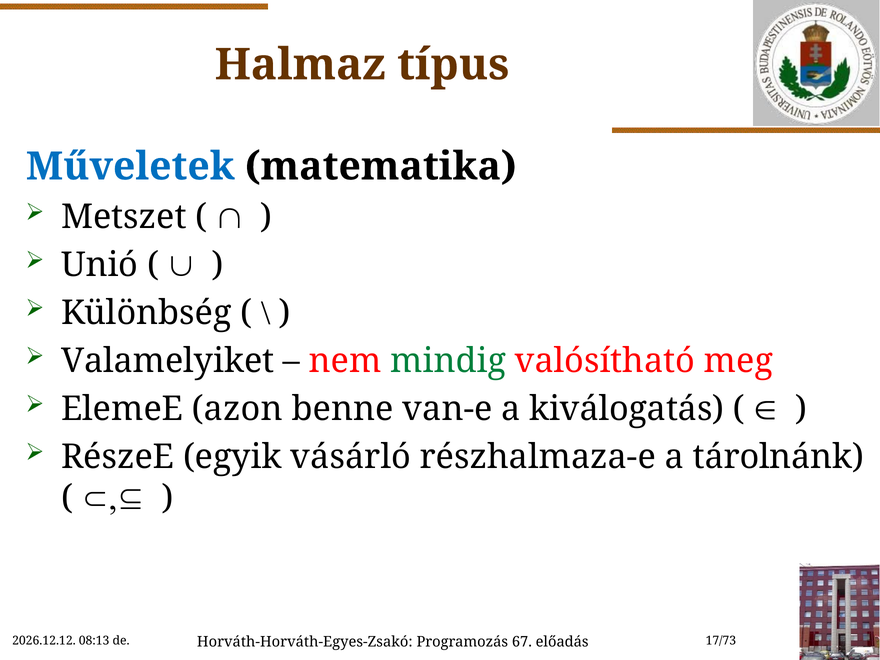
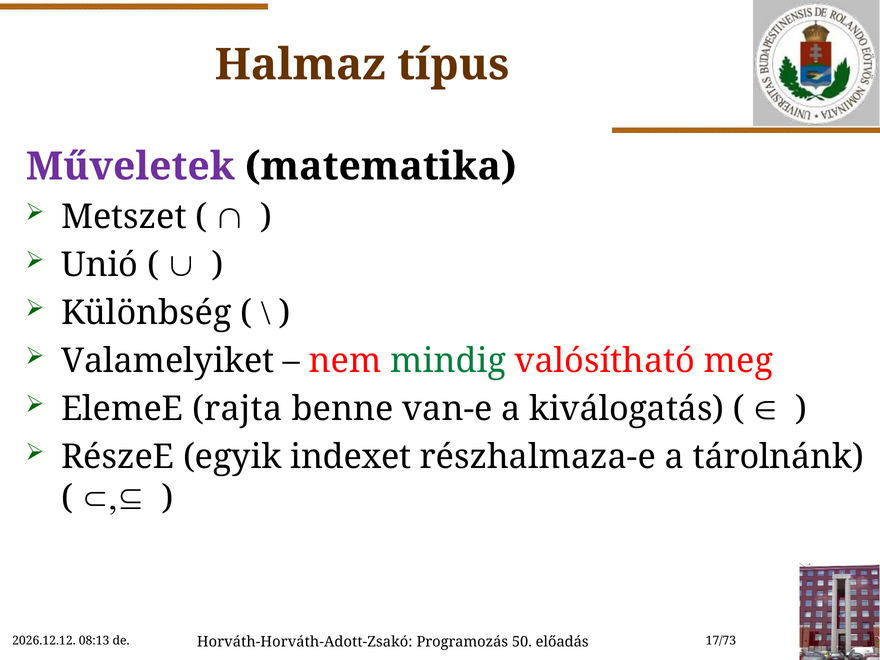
Műveletek colour: blue -> purple (130, 167)
azon: azon -> rajta (237, 409)
vásárló: vásárló -> indexet (351, 457)
Horváth-Horváth-Egyes-Zsakó: Horváth-Horváth-Egyes-Zsakó -> Horváth-Horváth-Adott-Zsakó (305, 642)
67: 67 -> 50 (522, 642)
